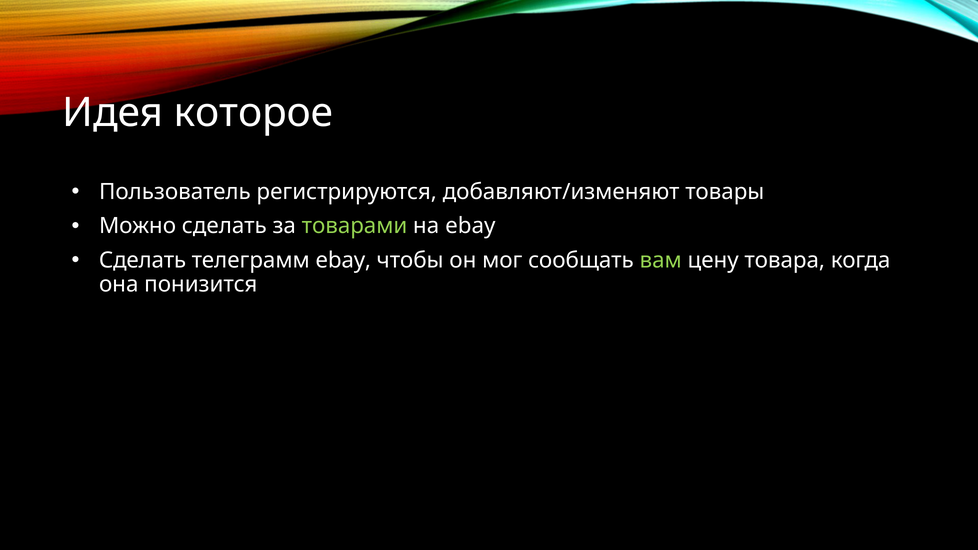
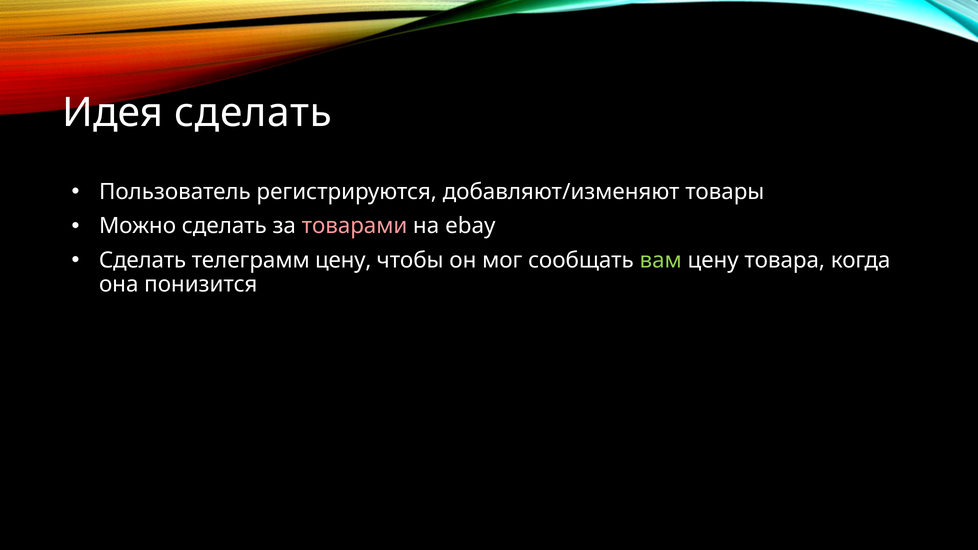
Идея которое: которое -> сделать (253, 113)
товарами colour: light green -> pink (355, 226)
телеграмм ebay: ebay -> цену (343, 260)
